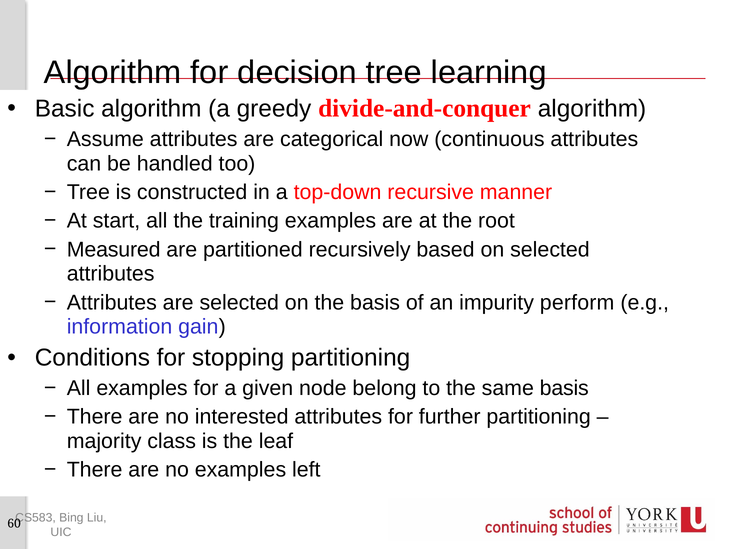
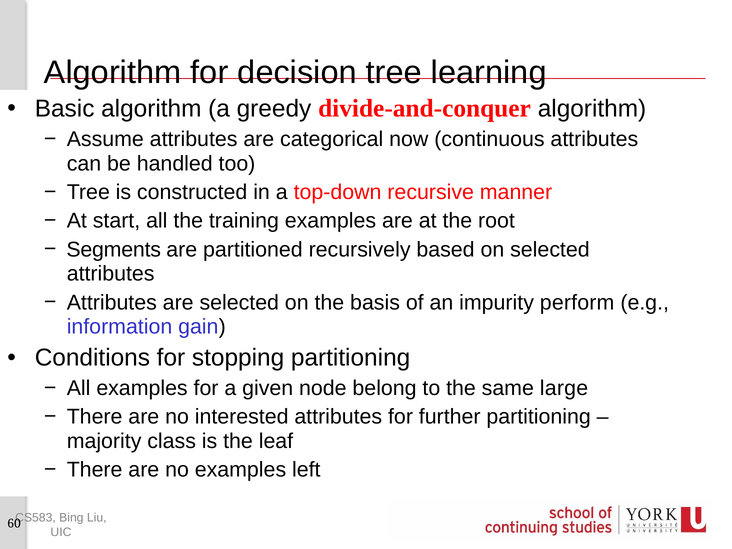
Measured: Measured -> Segments (114, 249)
same basis: basis -> large (564, 388)
